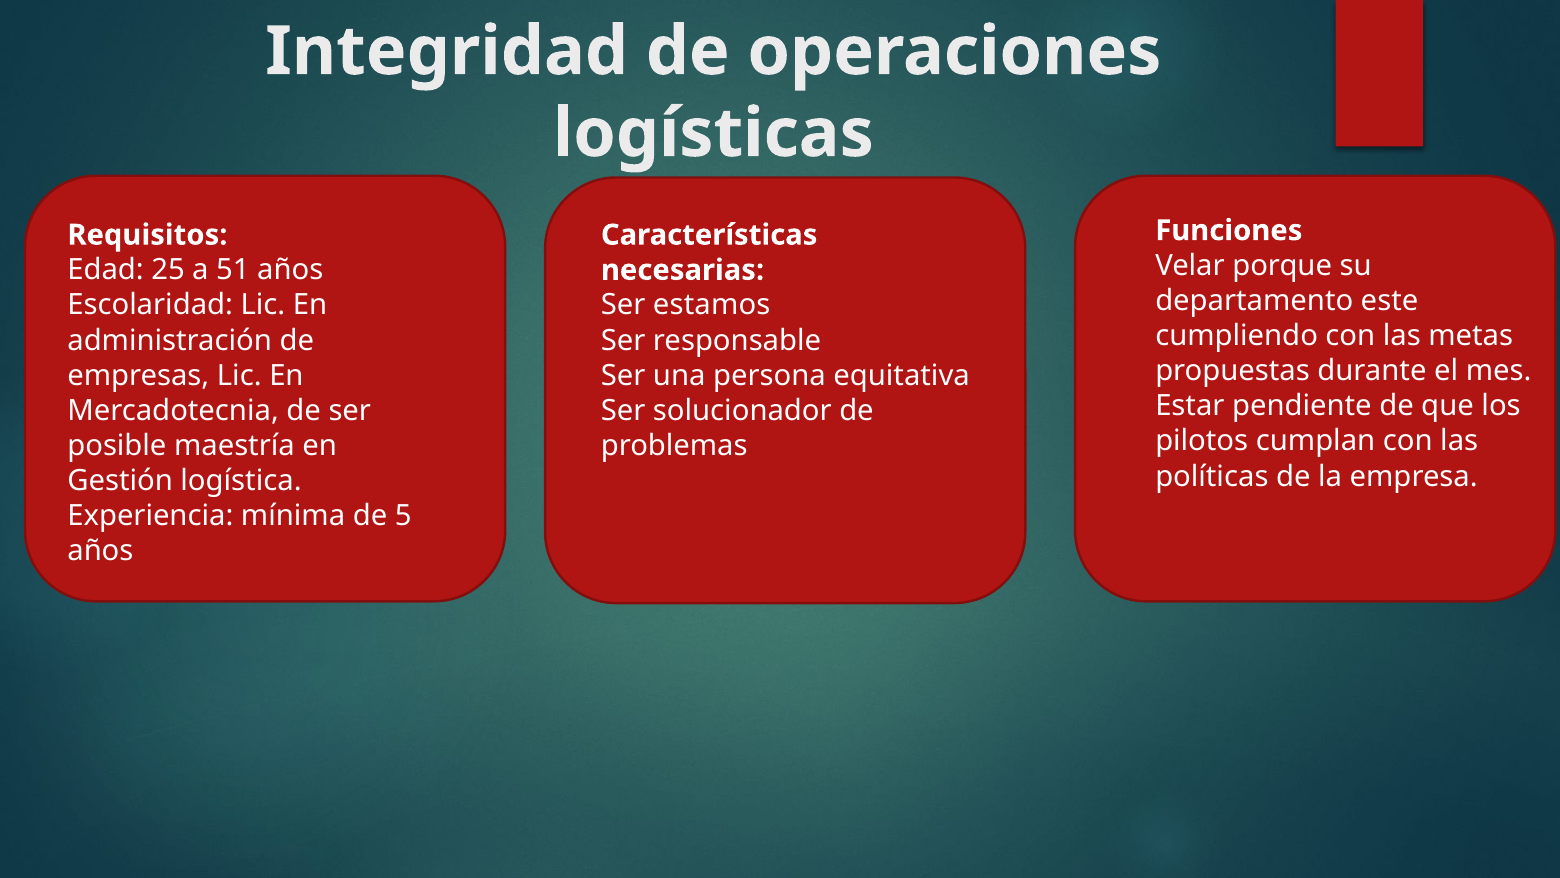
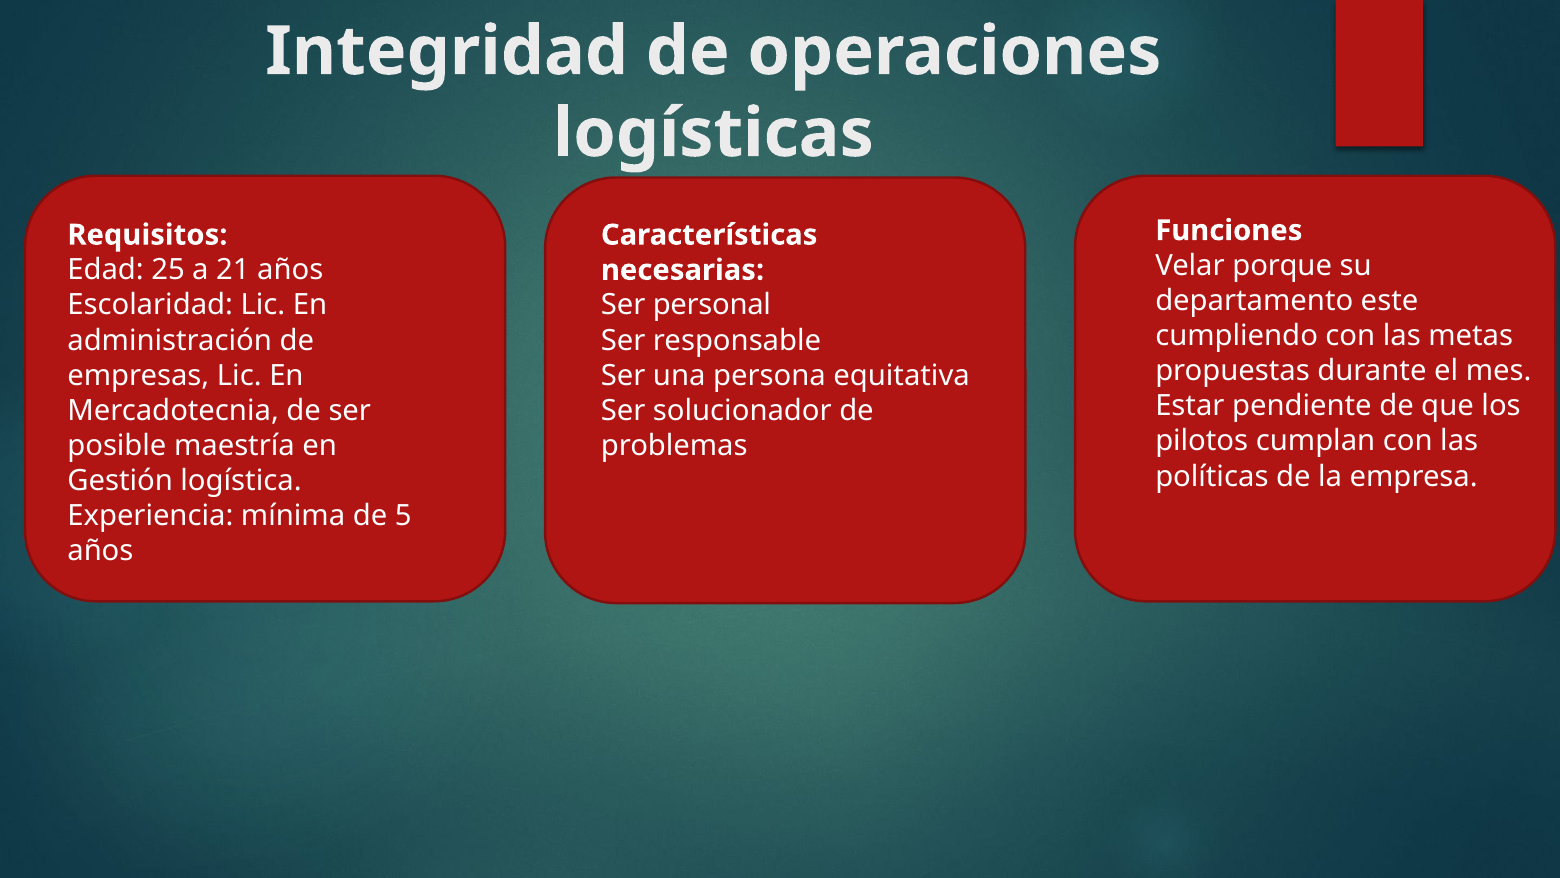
51: 51 -> 21 (233, 270)
estamos: estamos -> personal (712, 305)
